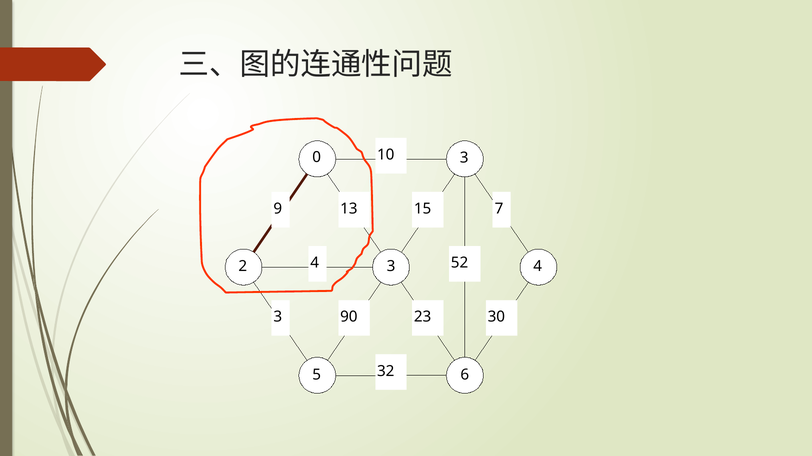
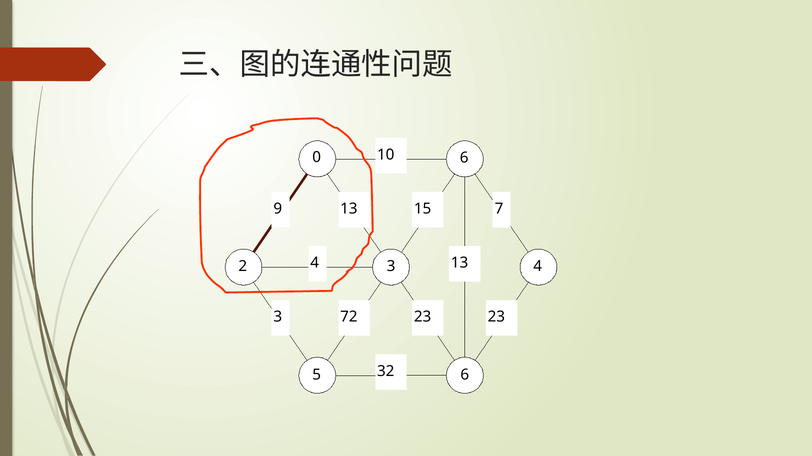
0 3: 3 -> 6 (464, 158)
4 52: 52 -> 13 (460, 263)
90: 90 -> 72 (349, 317)
23 30: 30 -> 23 (496, 317)
